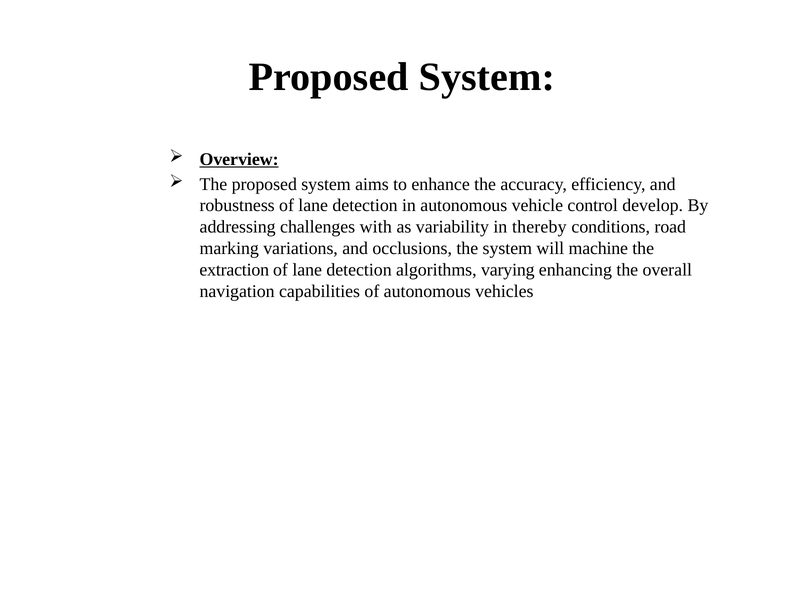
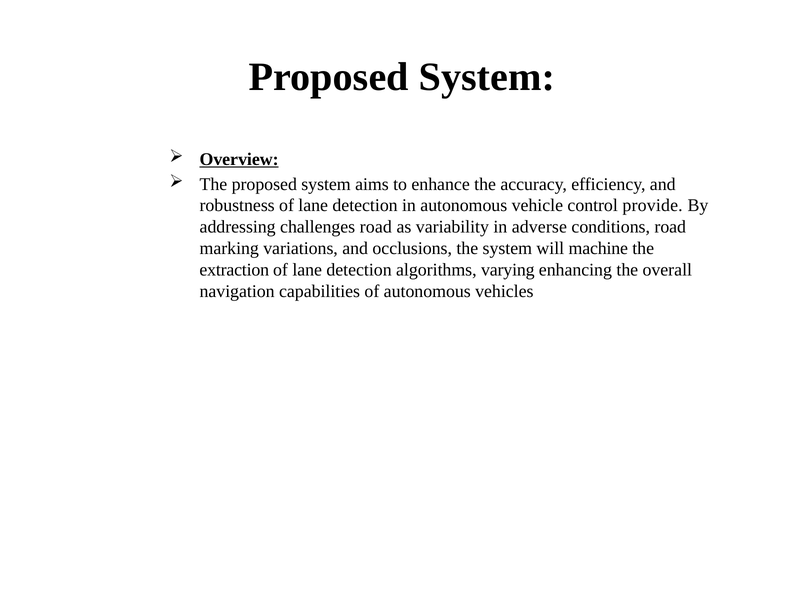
develop: develop -> provide (653, 206)
challenges with: with -> road (376, 227)
thereby: thereby -> adverse (539, 227)
